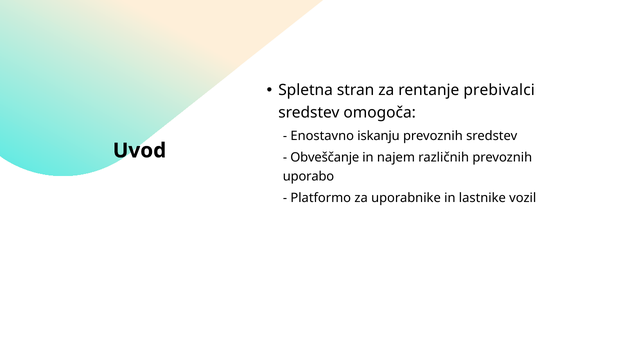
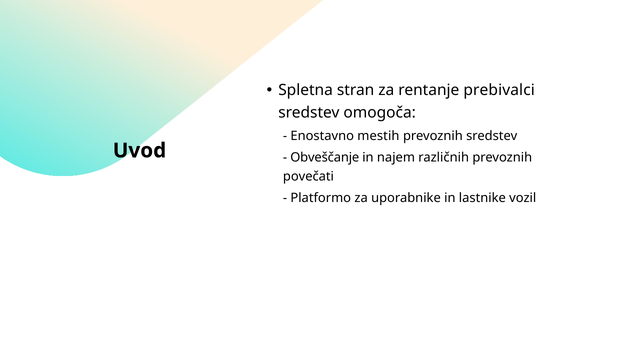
iskanju: iskanju -> mestih (378, 136)
uporabo: uporabo -> povečati (308, 176)
